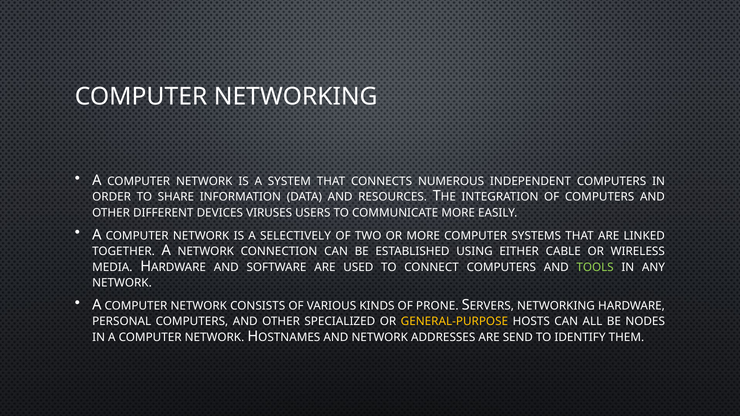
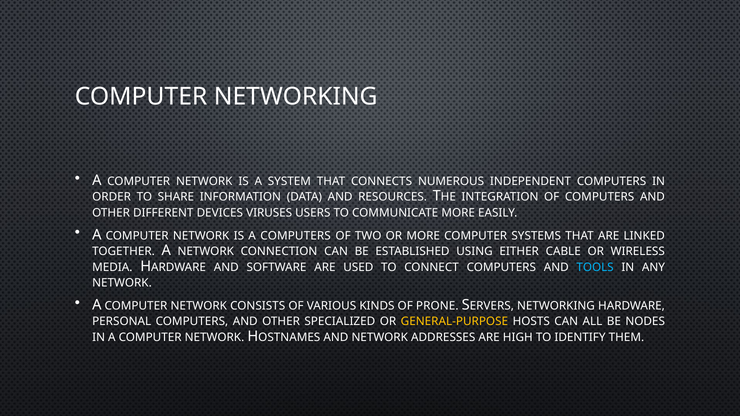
A SELECTIVELY: SELECTIVELY -> COMPUTERS (295, 236)
TOOLS colour: light green -> light blue (595, 267)
SEND: SEND -> HIGH (518, 338)
